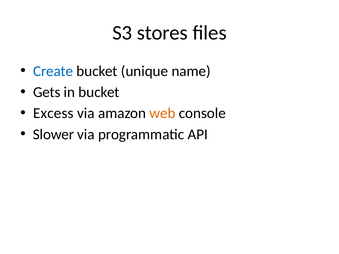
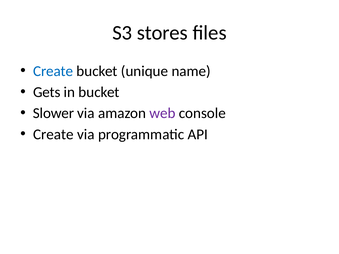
Excess: Excess -> Slower (53, 113)
web colour: orange -> purple (162, 113)
Slower: Slower -> Create (53, 134)
